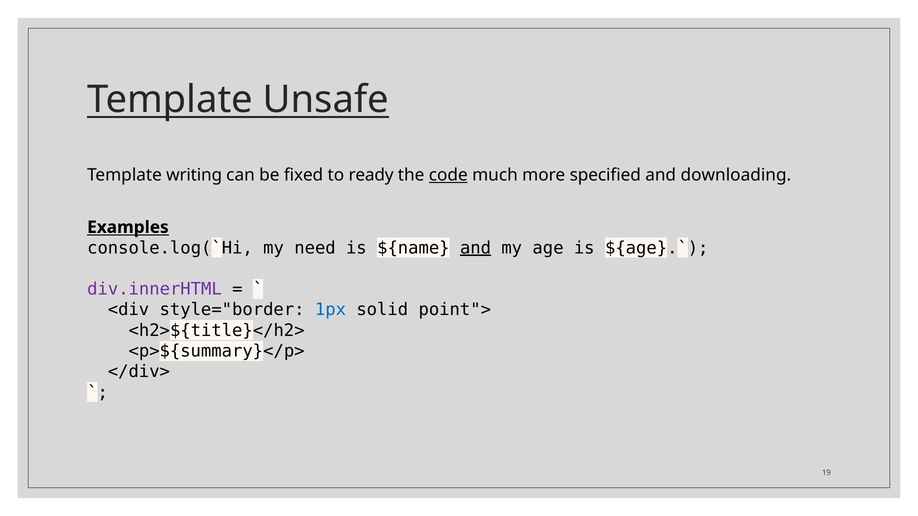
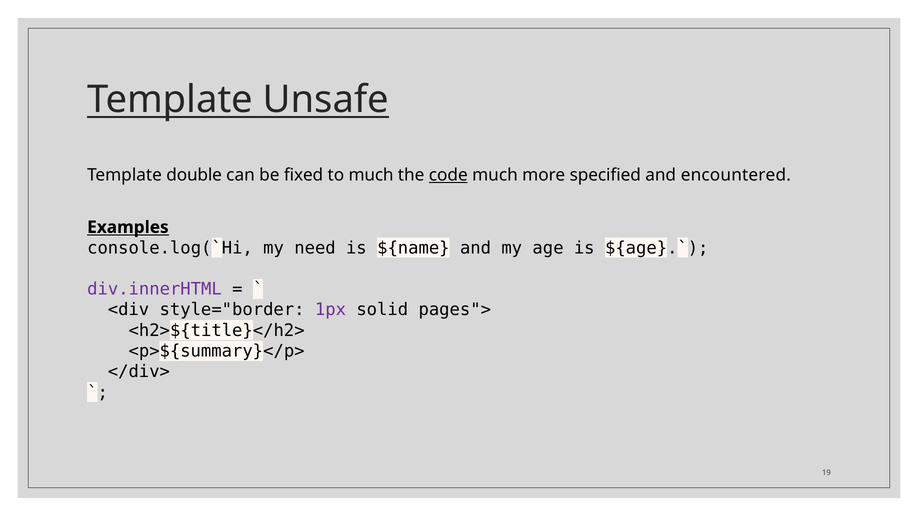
writing: writing -> double (194, 175)
to ready: ready -> much (371, 175)
downloading: downloading -> encountered (736, 175)
and underline: present -> none (476, 248)
1px colour: blue -> purple (330, 310)
point">: point"> -> pages"> (455, 310)
